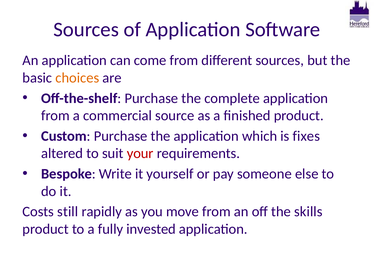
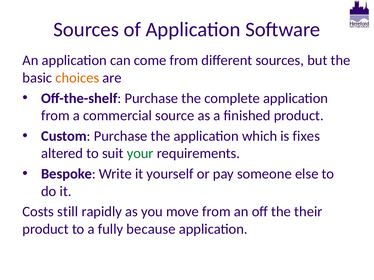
your colour: red -> green (140, 154)
skills: skills -> their (308, 212)
invested: invested -> because (151, 229)
